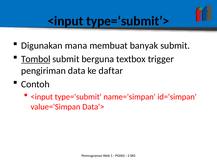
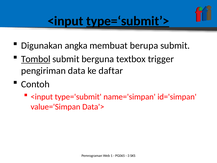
type=‘submit’> underline: none -> present (128, 21)
mana: mana -> angka (76, 46)
banyak: banyak -> berupa (144, 46)
